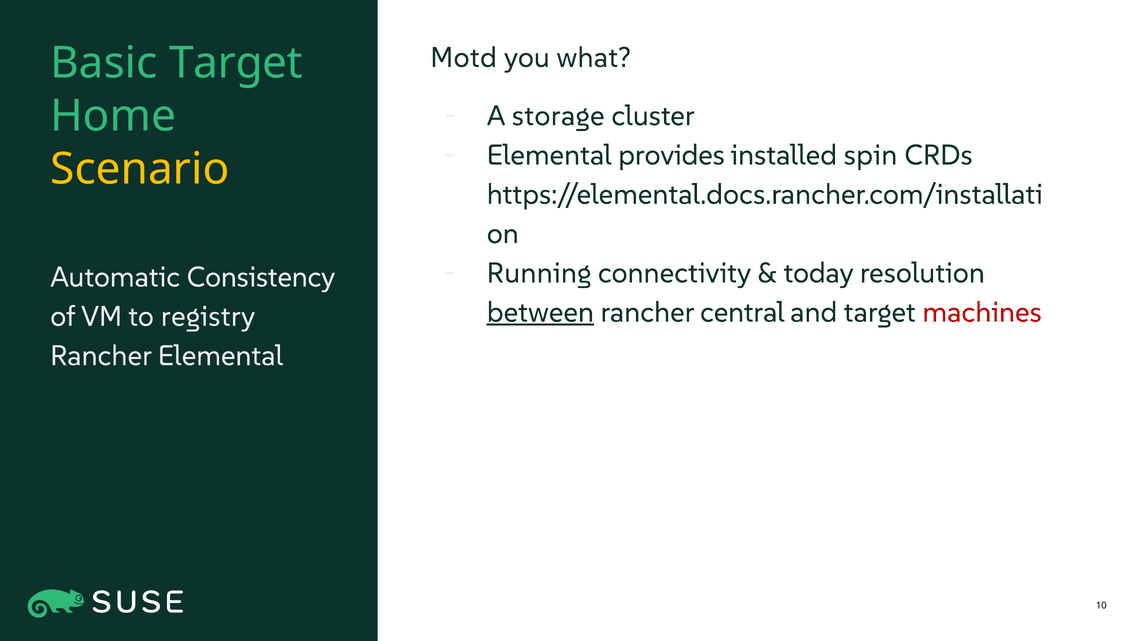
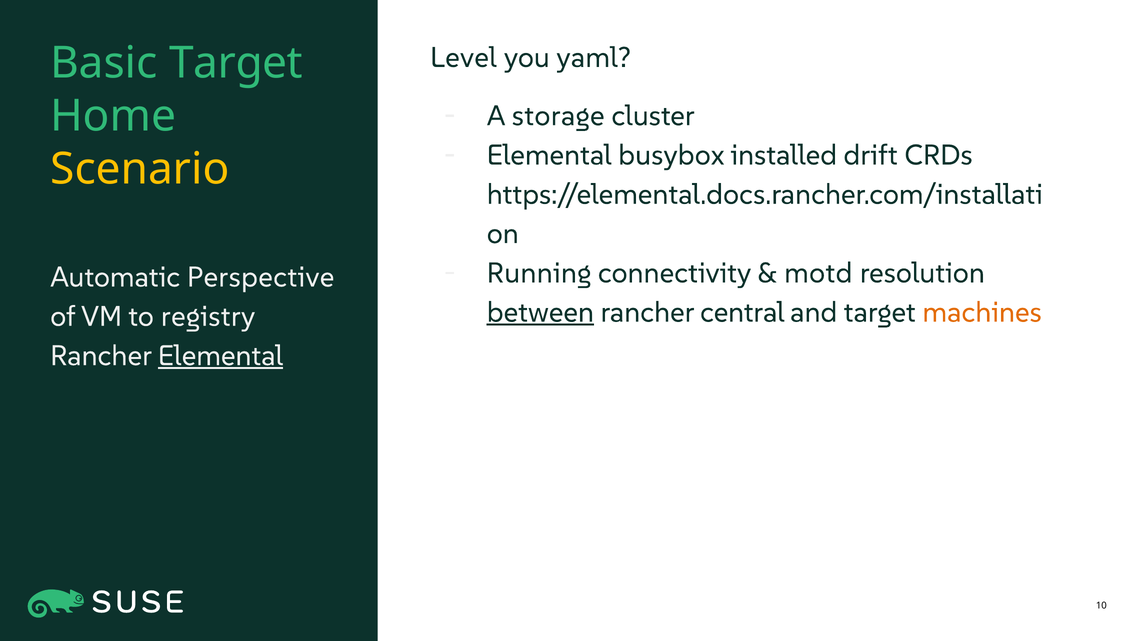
Motd: Motd -> Level (464, 58)
what: what -> yaml (594, 58)
provides: provides -> busybox (671, 155)
spin: spin -> drift (871, 155)
today: today -> motd (818, 273)
Consistency: Consistency -> Perspective (261, 277)
machines colour: red -> orange (982, 312)
Elemental underline: none -> present (221, 356)
